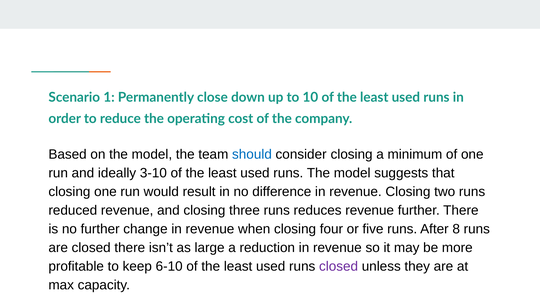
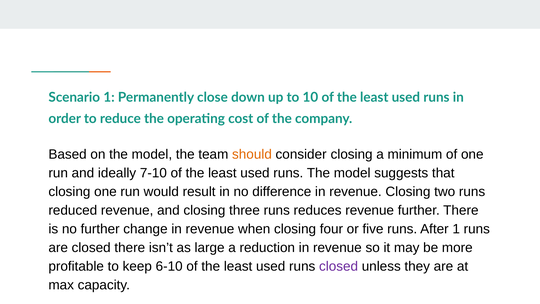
should colour: blue -> orange (252, 154)
3-10: 3-10 -> 7-10 (153, 173)
After 8: 8 -> 1 (456, 229)
